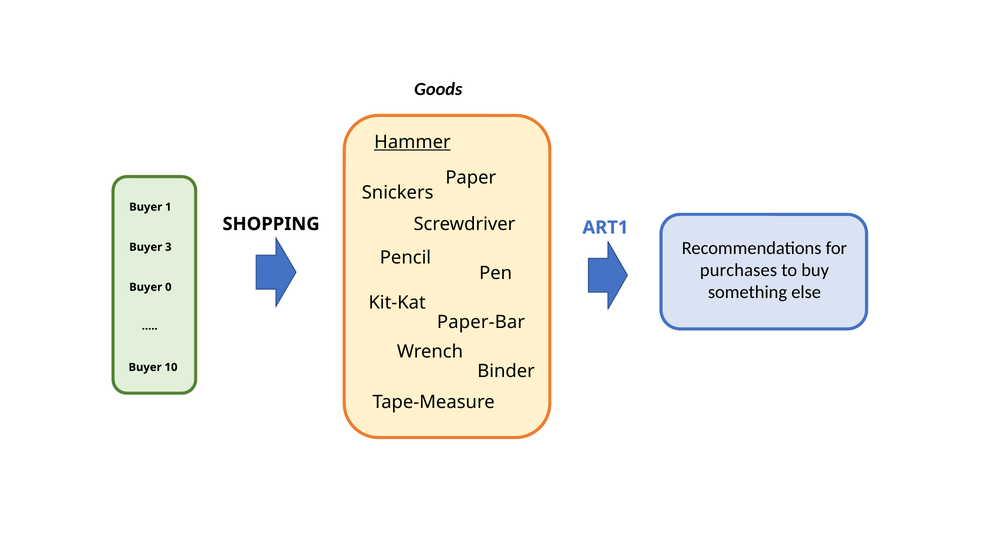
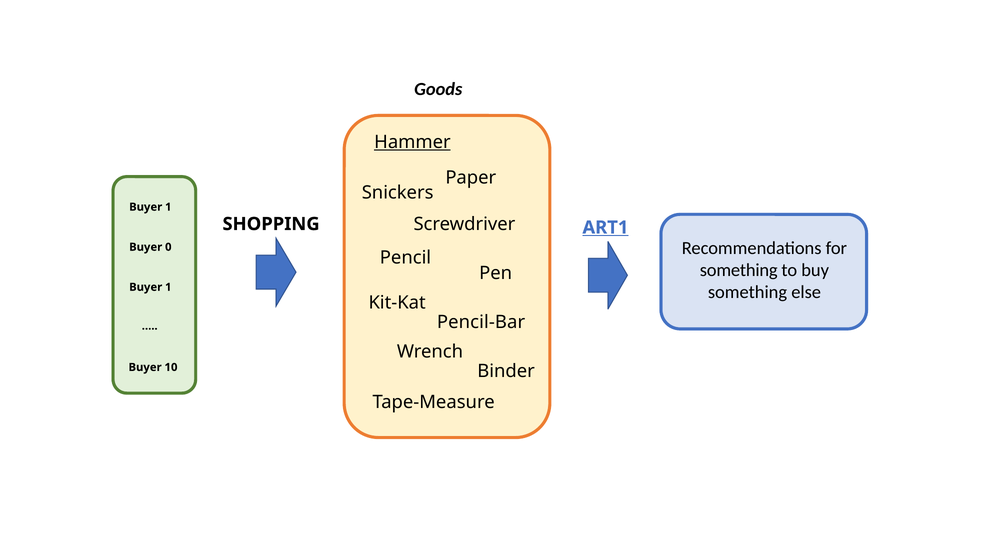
ART1 underline: none -> present (605, 228)
3: 3 -> 0 (168, 247)
purchases: purchases -> something (739, 270)
0: 0 -> 1 (168, 287)
Paper-Bar: Paper-Bar -> Pencil-Bar (481, 322)
